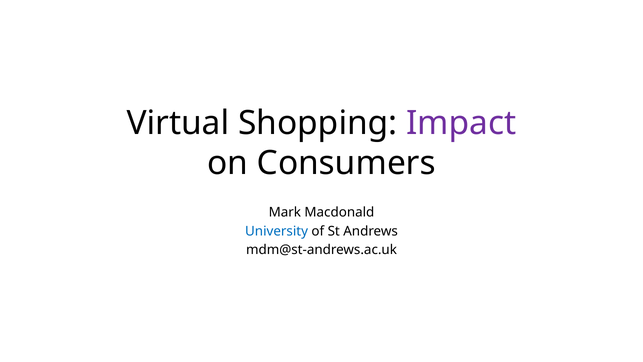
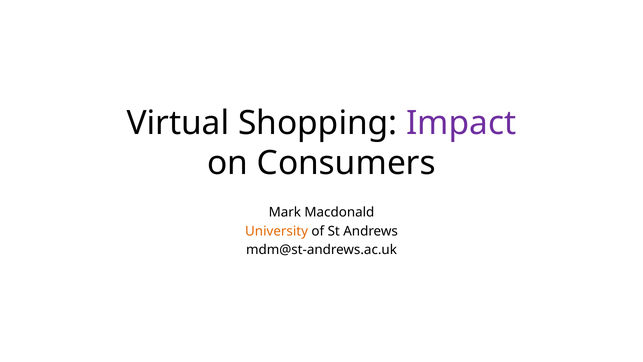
University colour: blue -> orange (277, 231)
